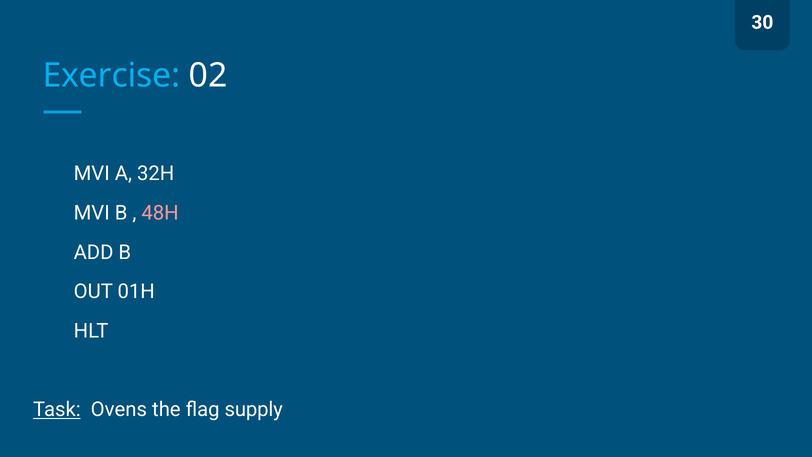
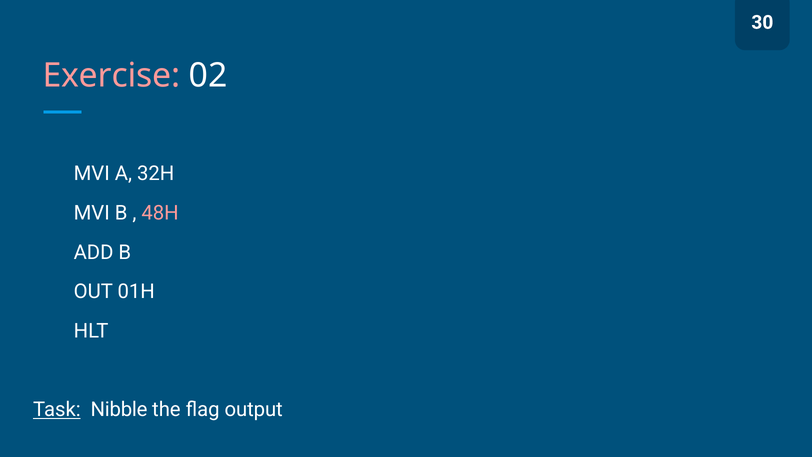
Exercise colour: light blue -> pink (111, 76)
Ovens: Ovens -> Nibble (119, 409)
supply: supply -> output (254, 409)
